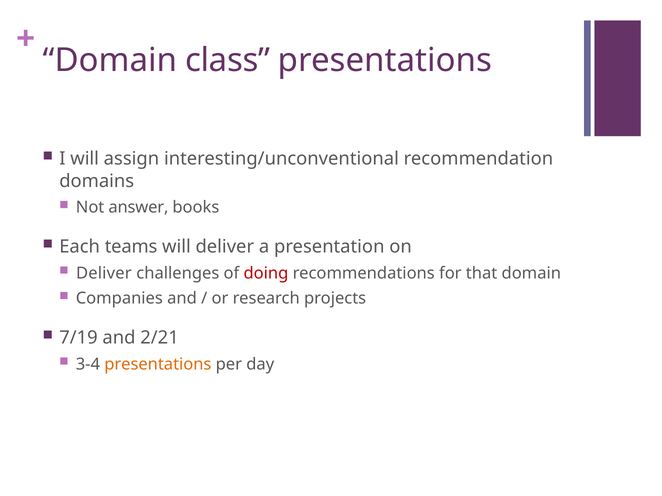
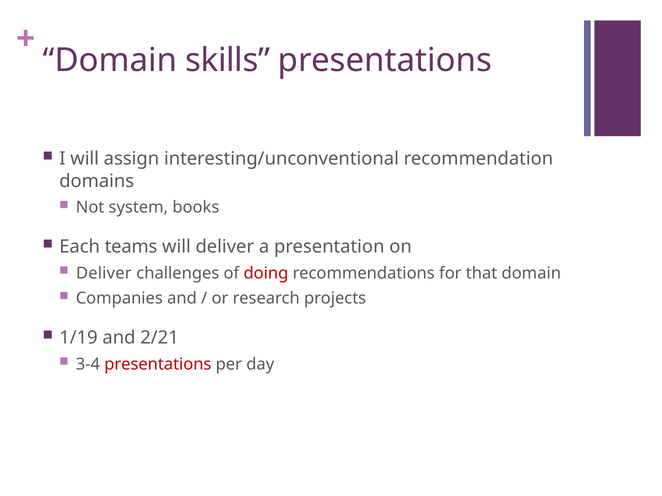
class: class -> skills (228, 61)
answer: answer -> system (138, 207)
7/19: 7/19 -> 1/19 (78, 338)
presentations colour: orange -> red (158, 365)
